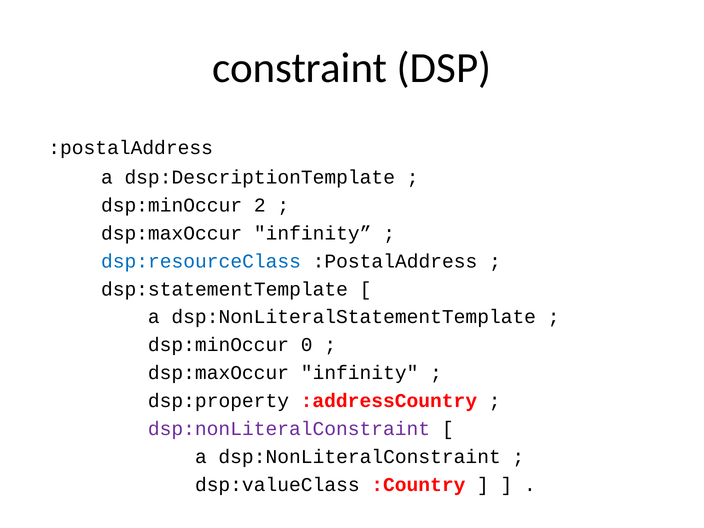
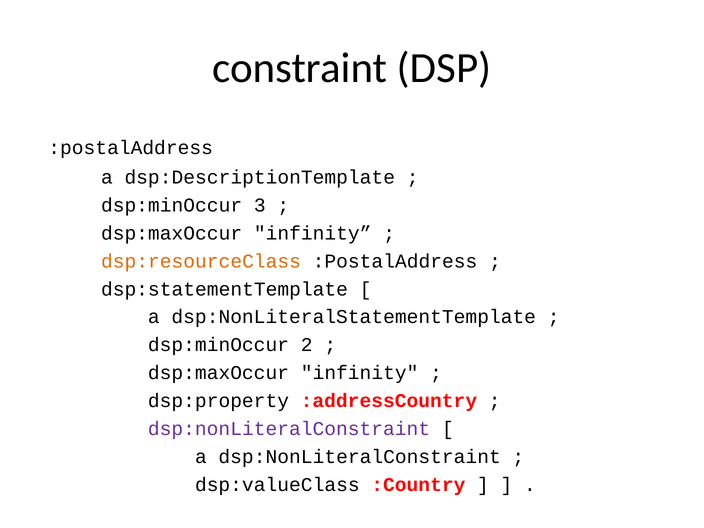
2: 2 -> 3 (260, 205)
dsp:resourceClass colour: blue -> orange (201, 261)
0: 0 -> 2 (307, 345)
